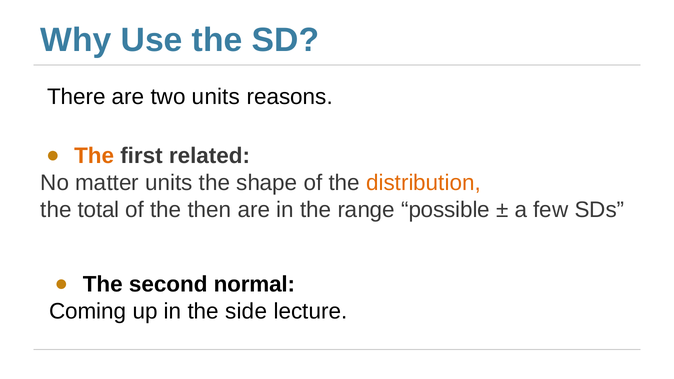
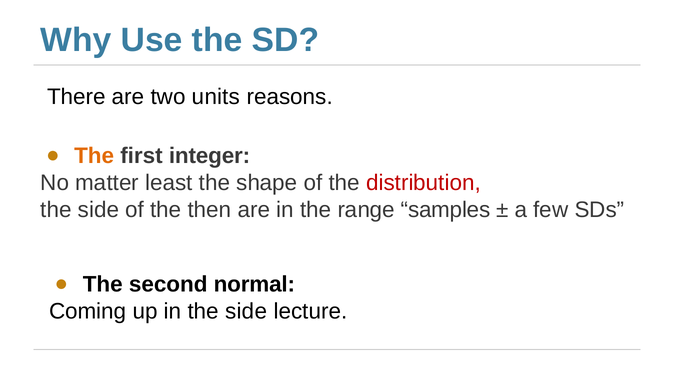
related: related -> integer (210, 156)
matter units: units -> least (169, 183)
distribution colour: orange -> red (423, 183)
total: total -> side (98, 210)
possible: possible -> samples (446, 210)
